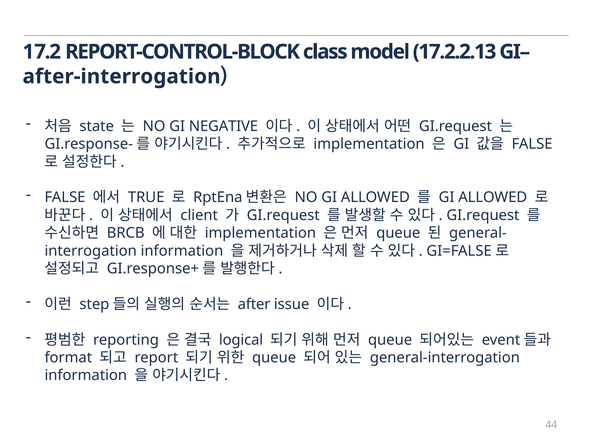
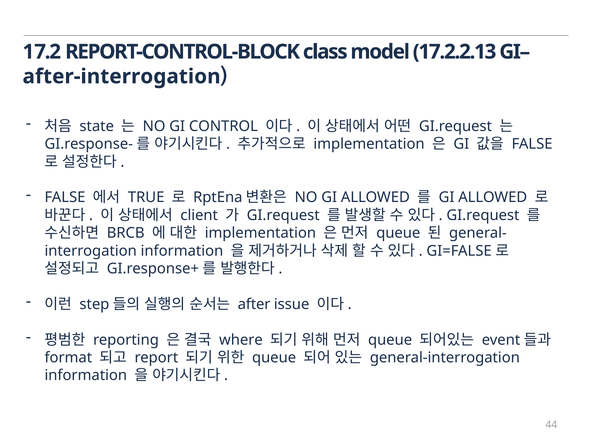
NEGATIVE: NEGATIVE -> CONTROL (223, 126)
logical: logical -> where (241, 340)
